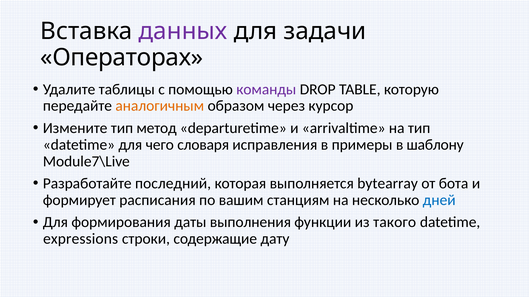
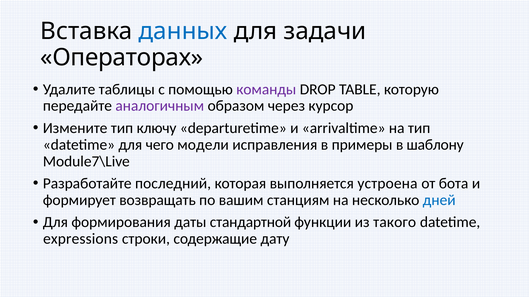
данных colour: purple -> blue (183, 31)
аналогичным colour: orange -> purple (160, 106)
метод: метод -> ключу (157, 128)
словаря: словаря -> модели (203, 145)
bytearray: bytearray -> устроена (387, 184)
расписания: расписания -> возвращать (158, 200)
выполнения: выполнения -> стандартной (251, 223)
